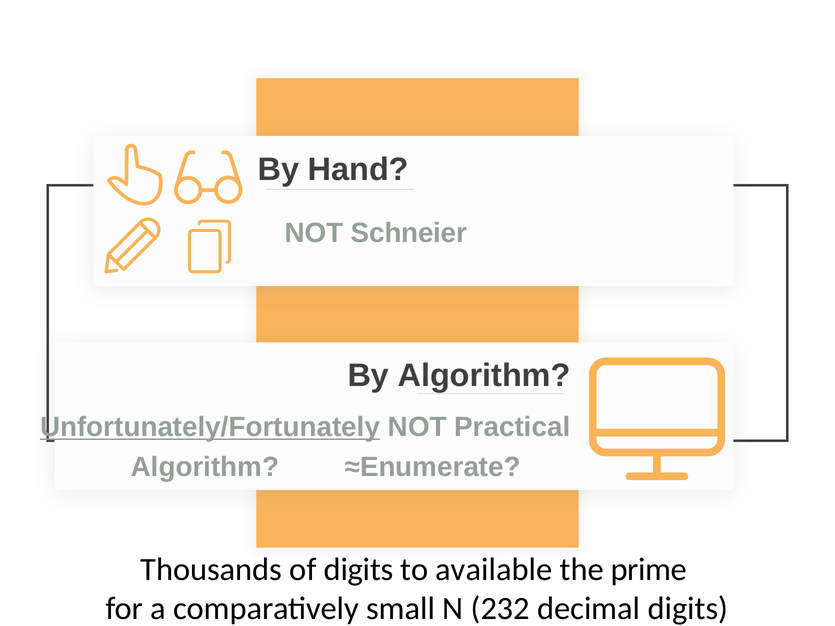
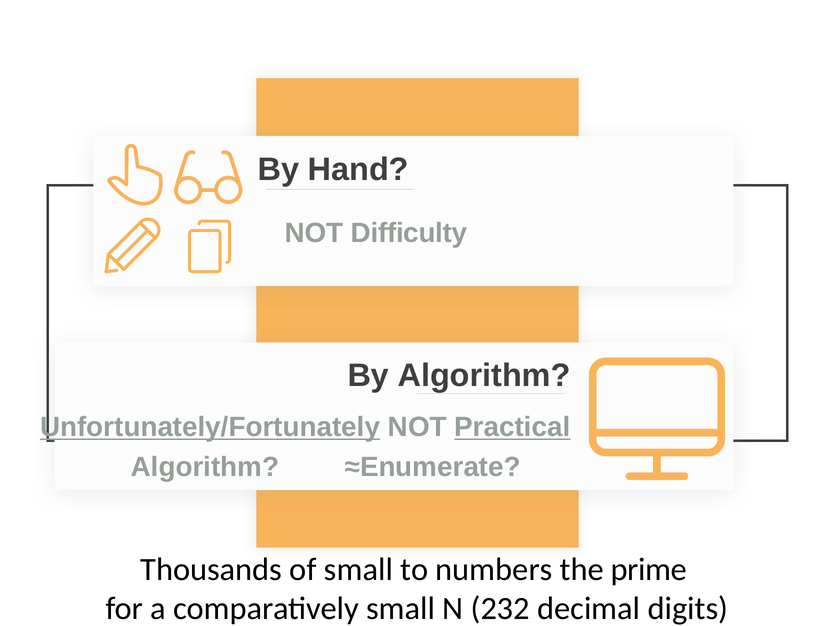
Schneier: Schneier -> Difficulty (409, 233)
Practical underline: none -> present (512, 427)
of digits: digits -> small (358, 570)
available: available -> numbers (494, 570)
